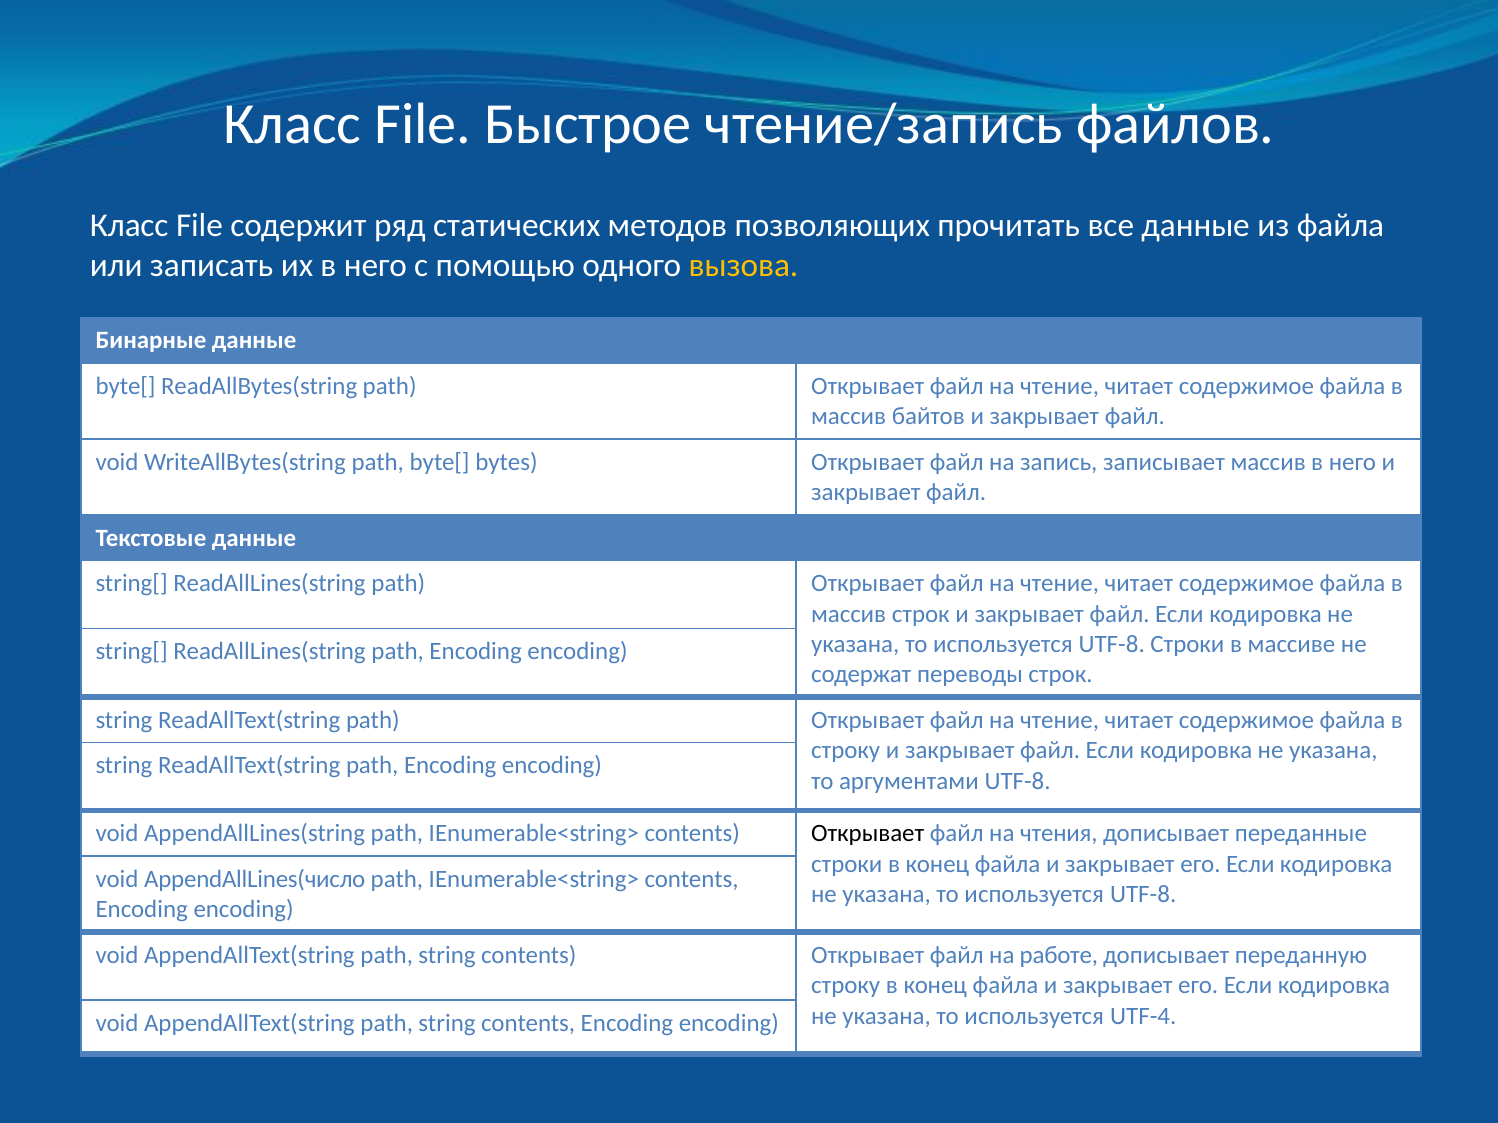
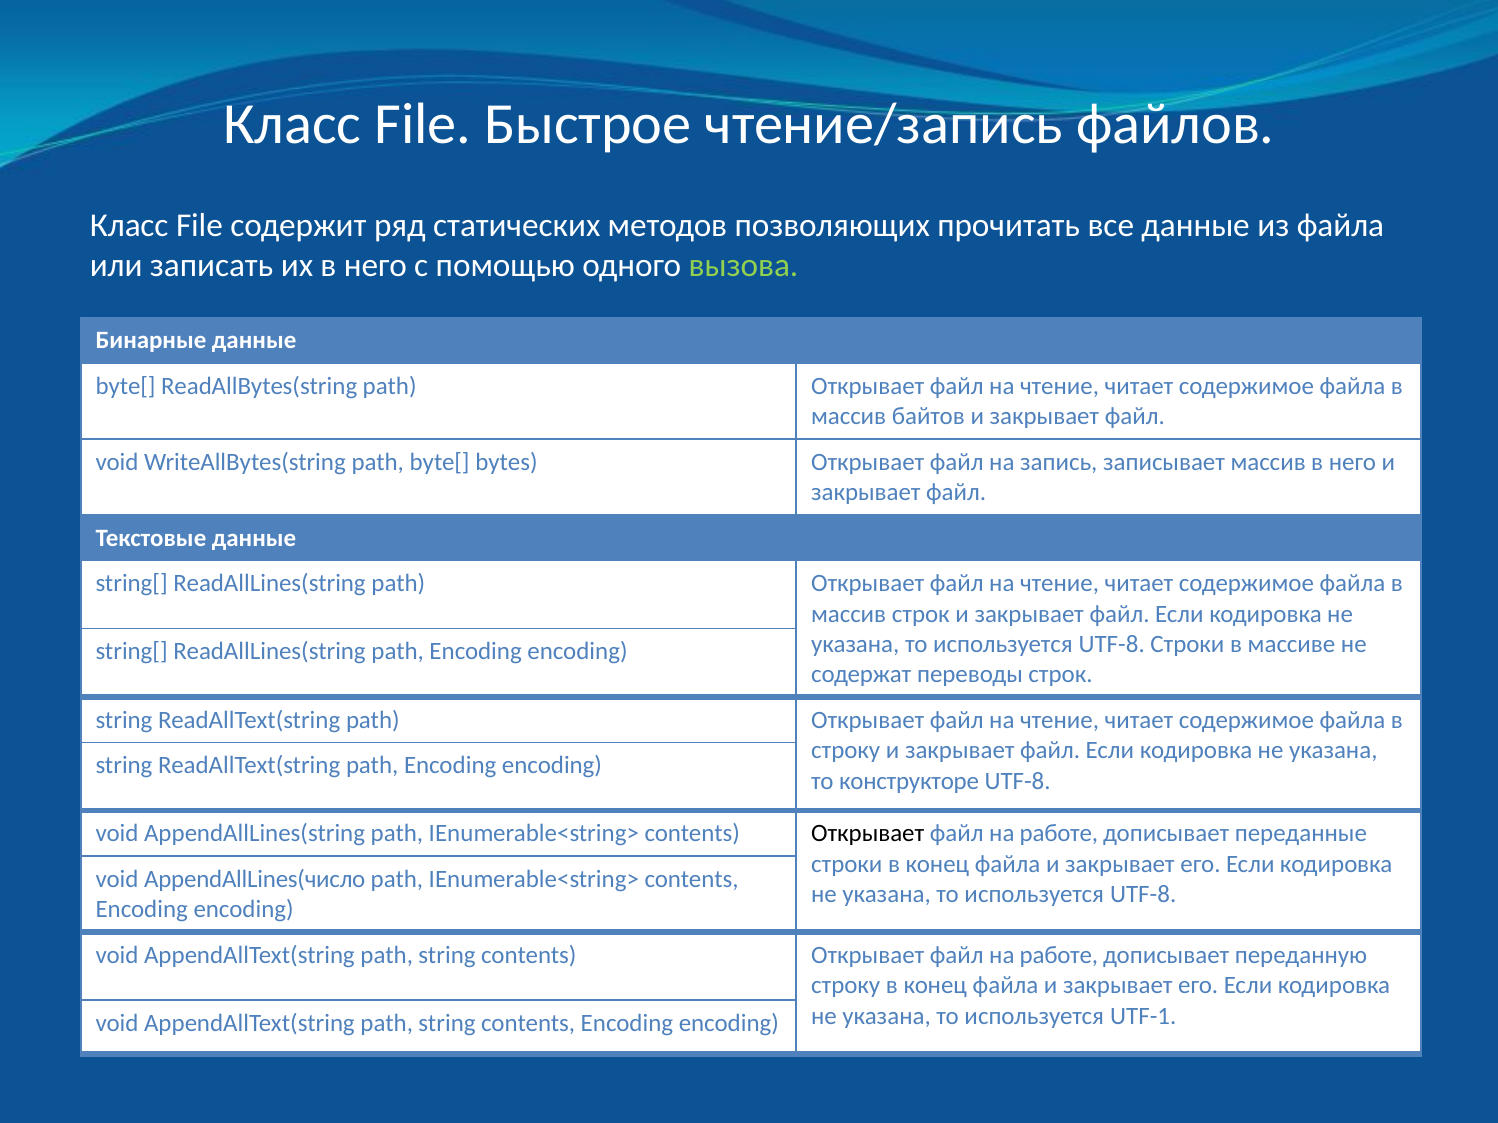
вызова colour: yellow -> light green (743, 266)
аргументами: аргументами -> конструкторе (909, 781)
чтения: чтения -> работе (1059, 834)
UTF-4: UTF-4 -> UTF-1 (1143, 1016)
